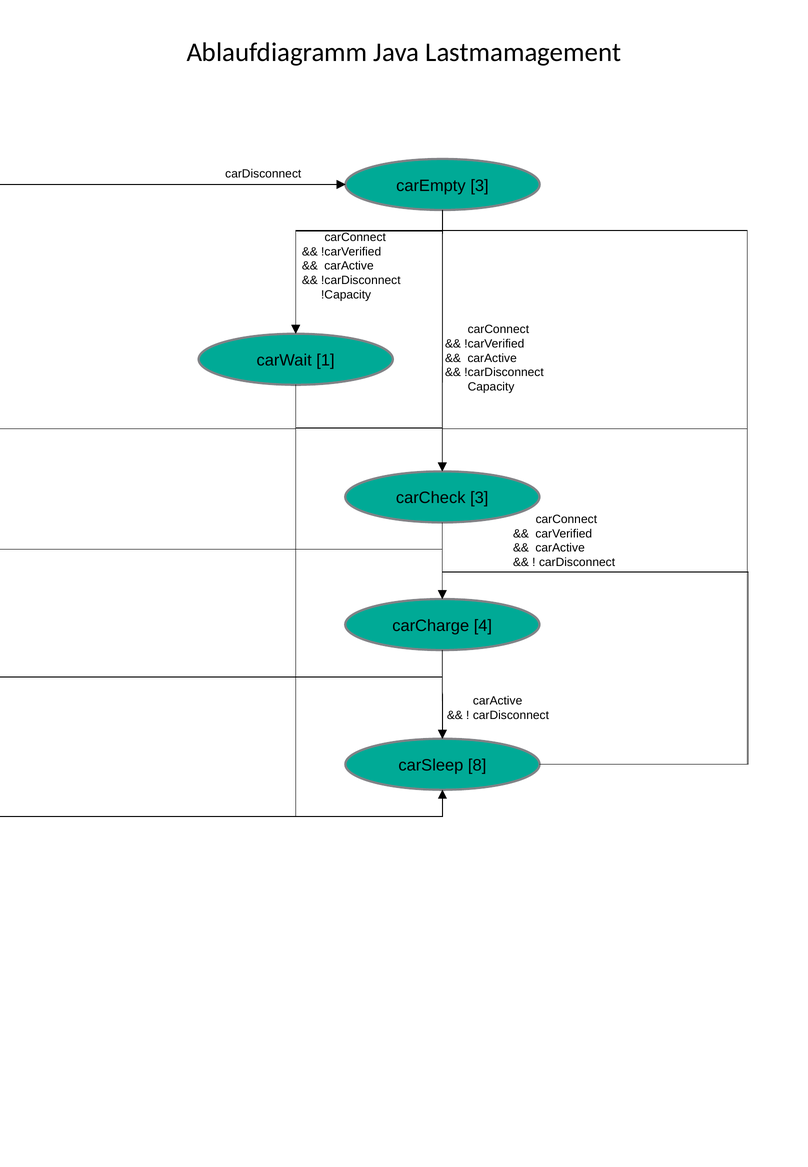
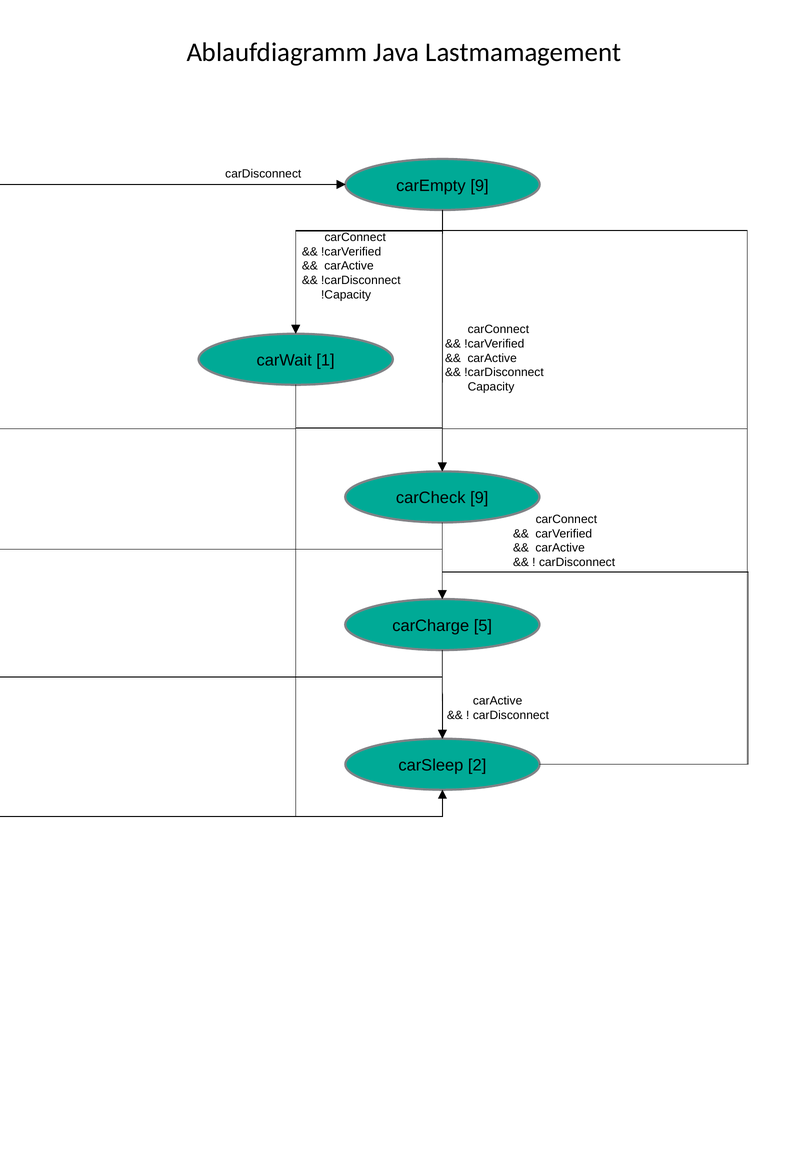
carEmpty 3: 3 -> 9 (479, 186)
carCheck 3: 3 -> 9 (479, 498)
4: 4 -> 5 (483, 626)
8: 8 -> 2 (477, 765)
